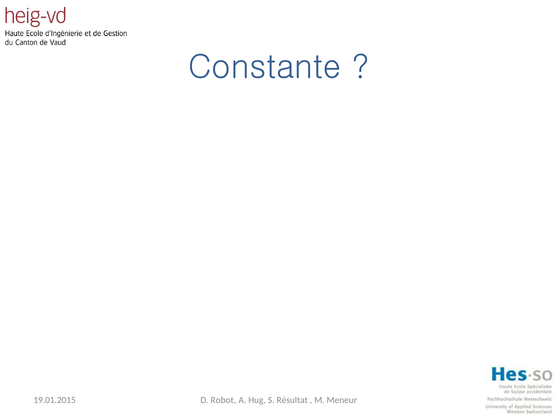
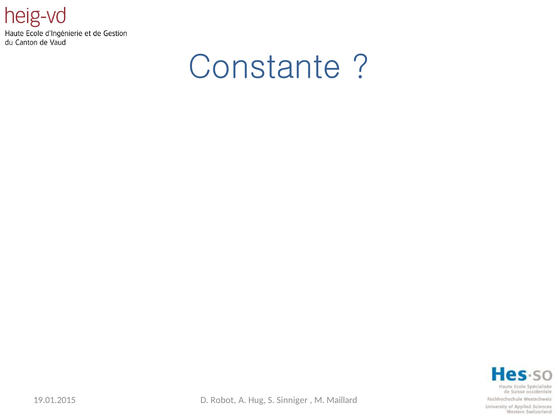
Résultat: Résultat -> Sinniger (292, 400)
Meneur: Meneur -> Maillard (342, 400)
